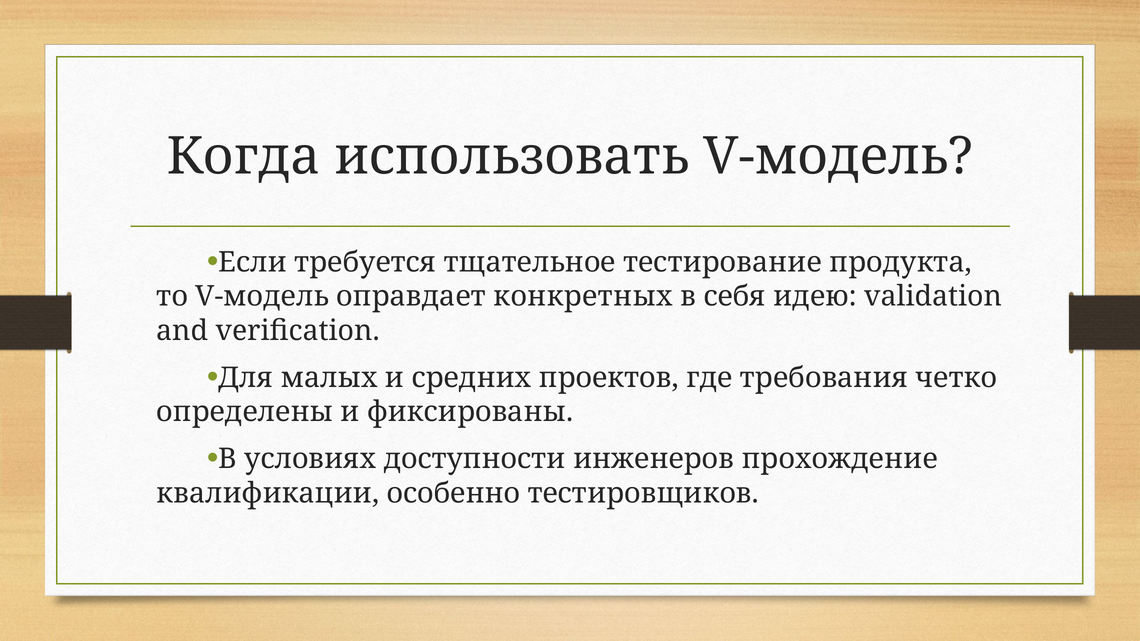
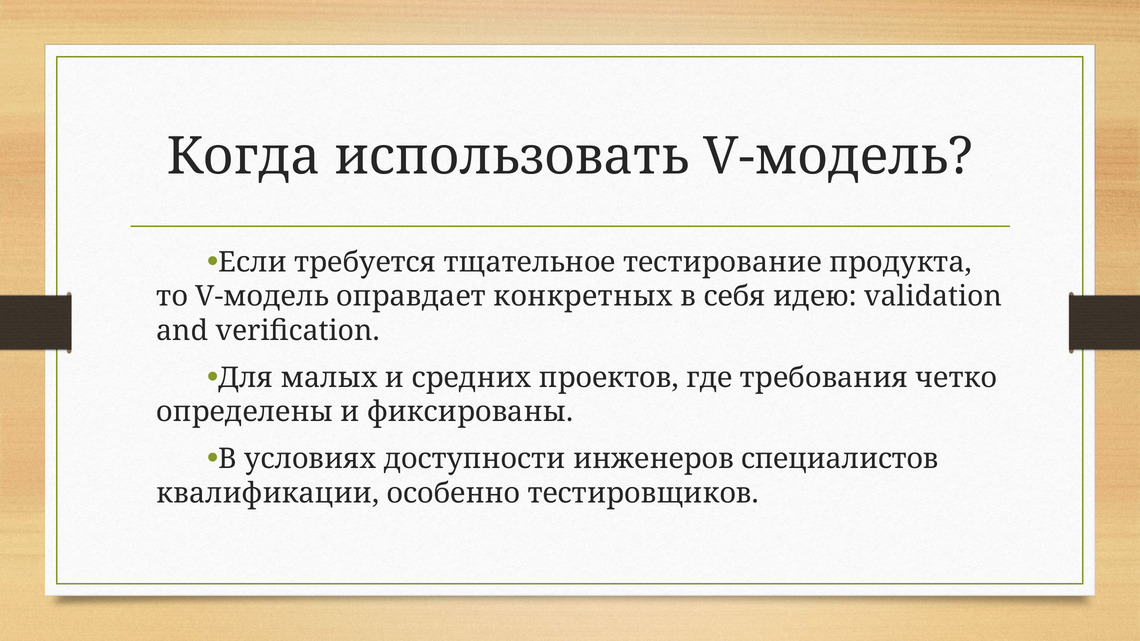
прохождение: прохождение -> специалистов (840, 459)
